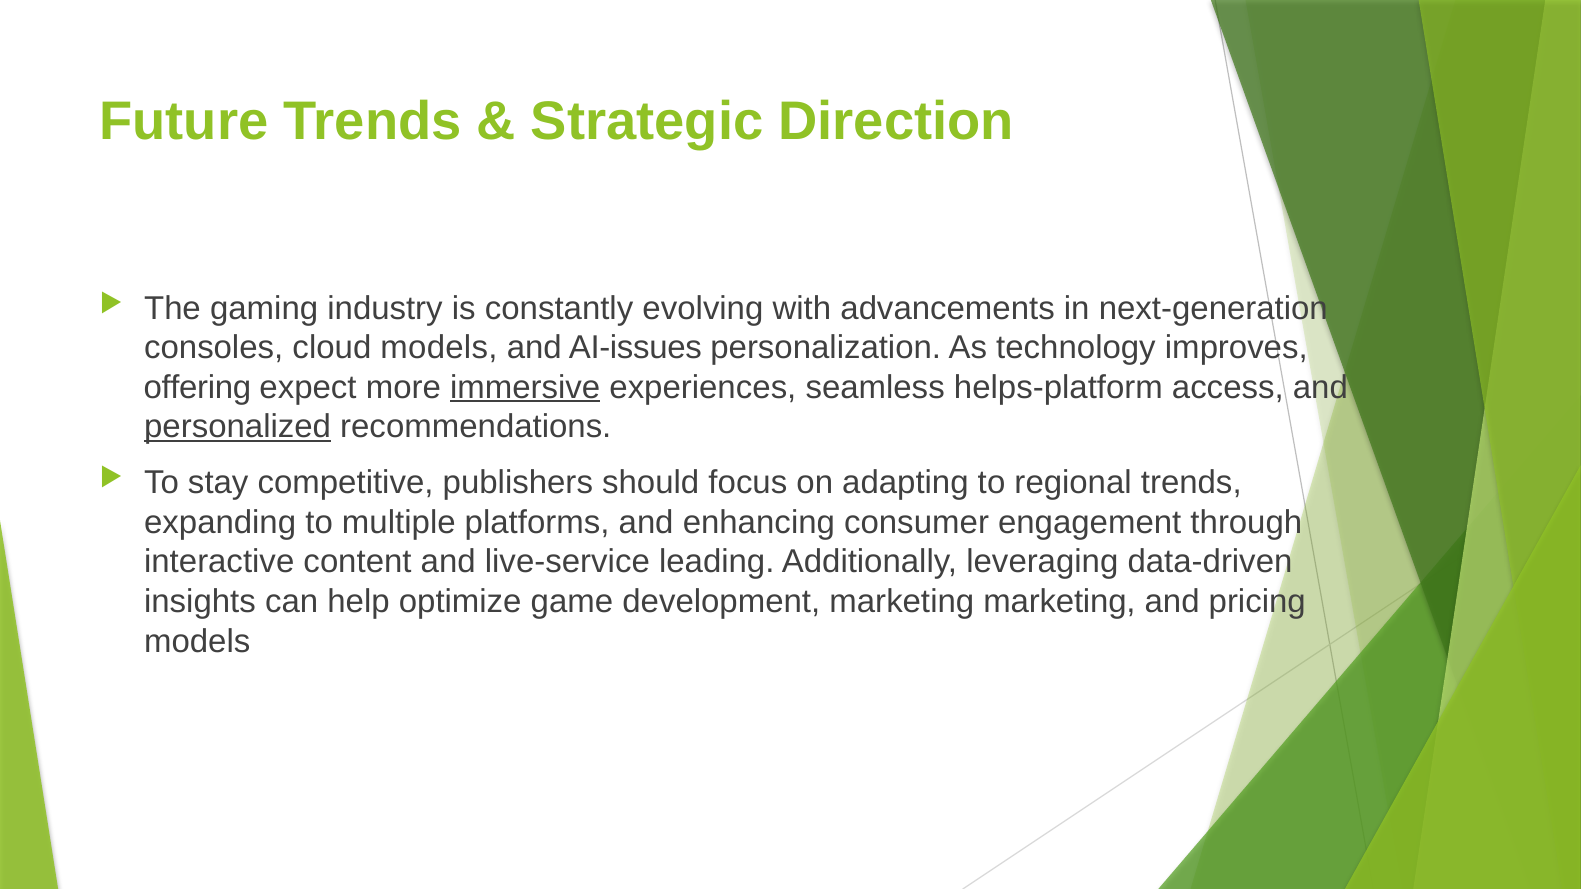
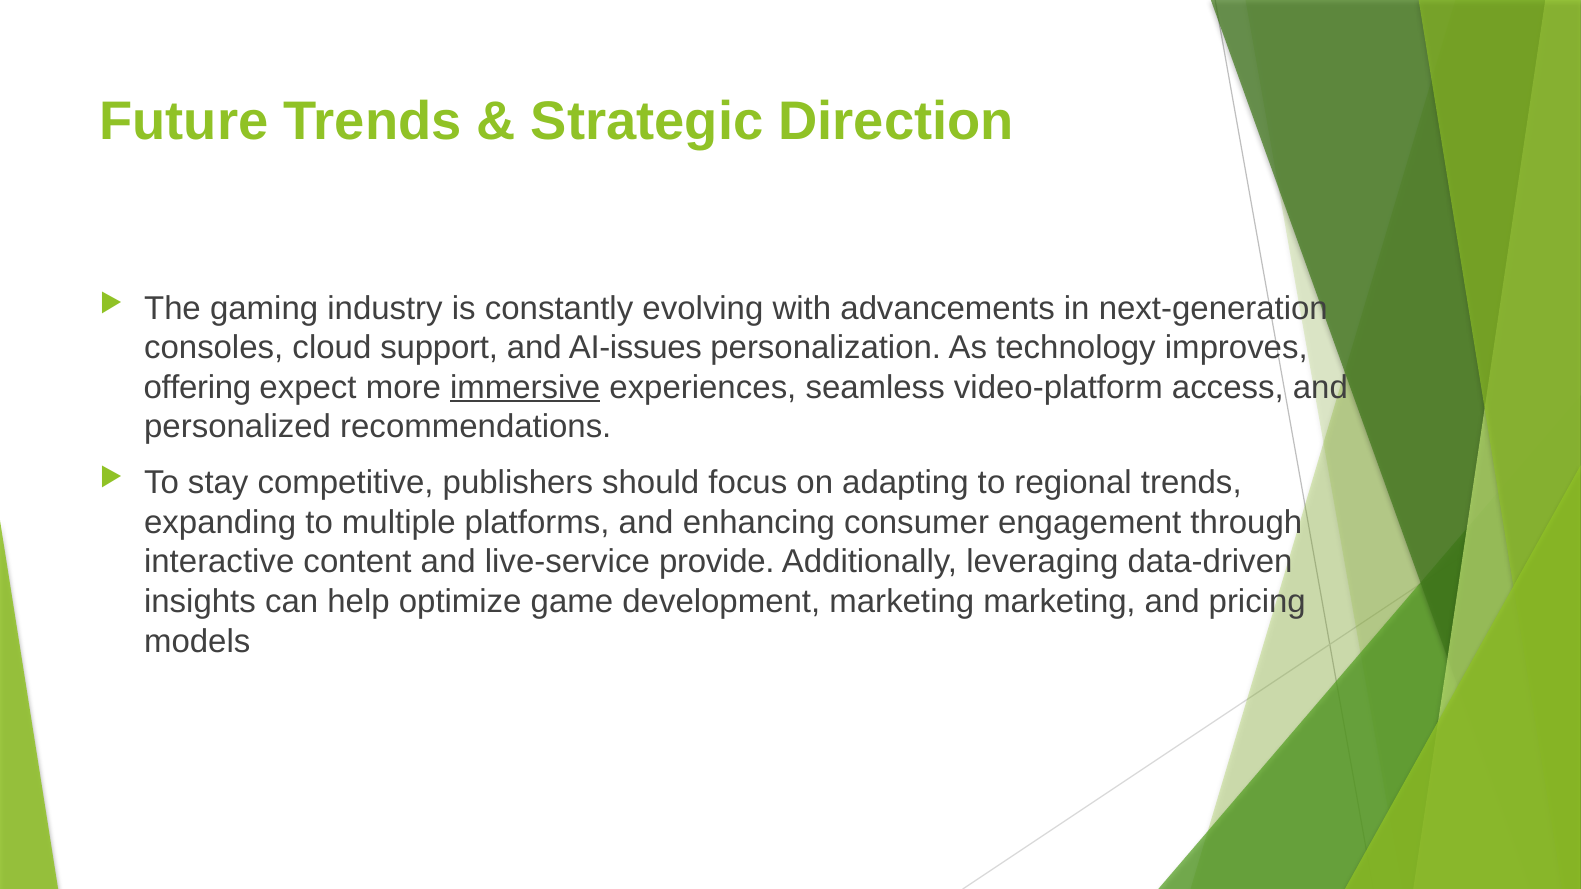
cloud models: models -> support (439, 348)
helps-platform: helps-platform -> video-platform (1058, 387)
personalized underline: present -> none (238, 427)
leading: leading -> provide (717, 562)
